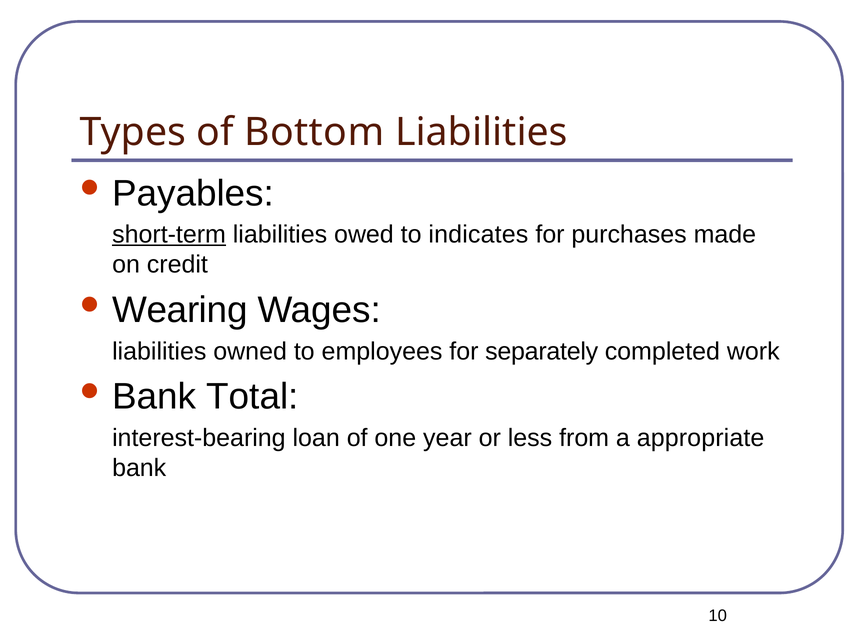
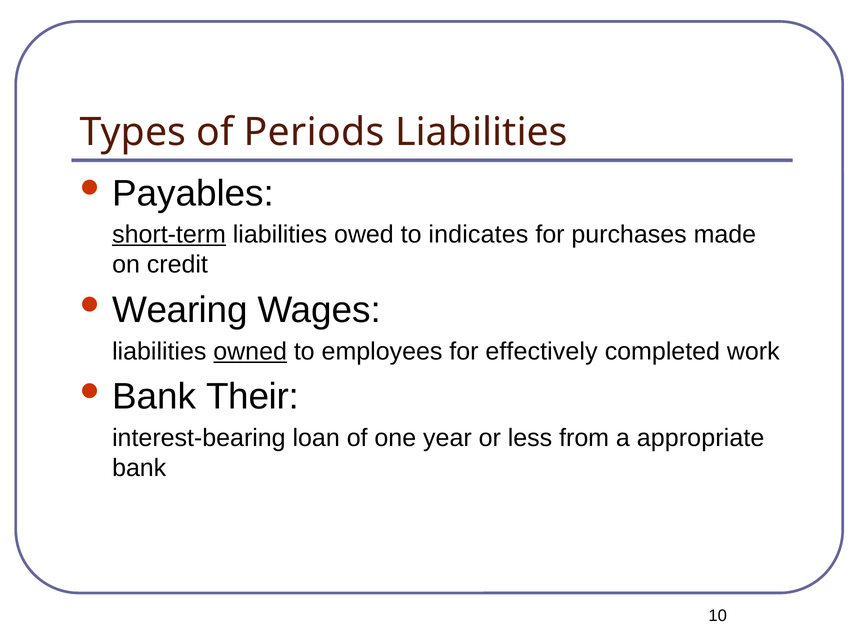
Bottom: Bottom -> Periods (314, 132)
owned underline: none -> present (250, 351)
separately: separately -> effectively (542, 351)
Total: Total -> Their (253, 397)
